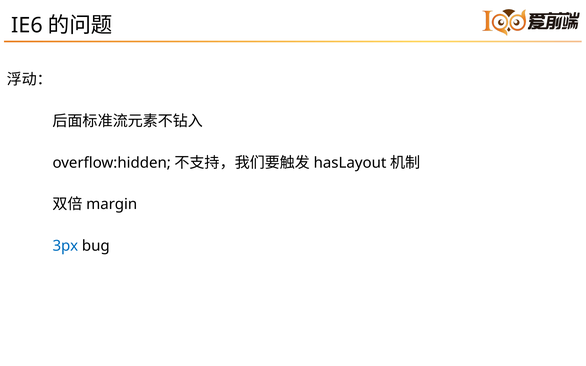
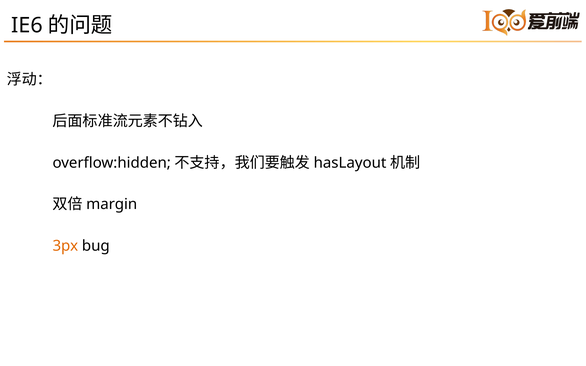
3px colour: blue -> orange (65, 246)
